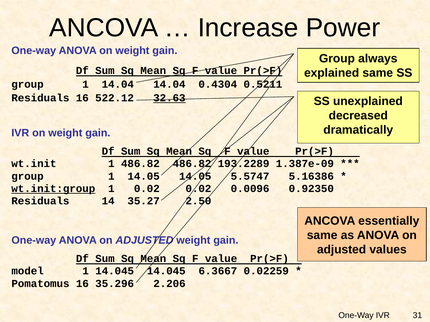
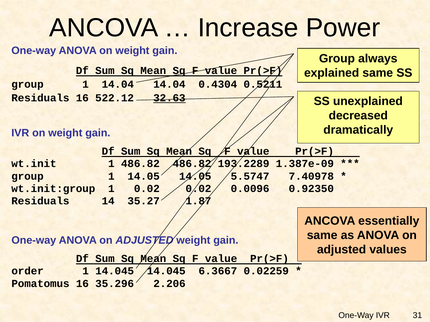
5.16386: 5.16386 -> 7.40978 (311, 176)
wt.init:group underline: present -> none (53, 189)
2.50: 2.50 -> 1.87 (198, 201)
model: model -> order (28, 272)
